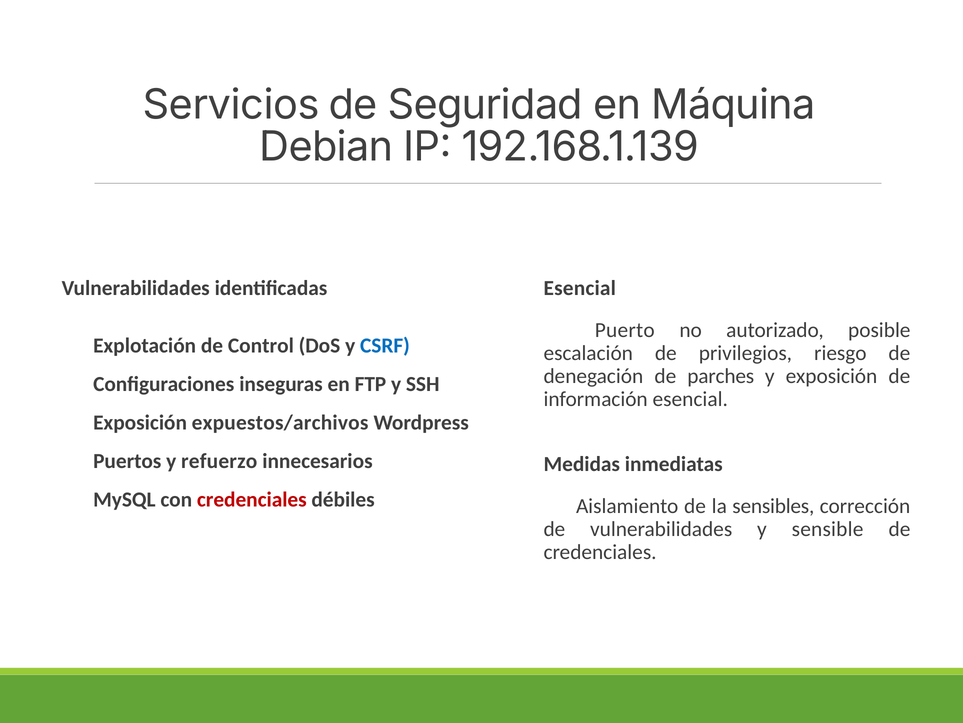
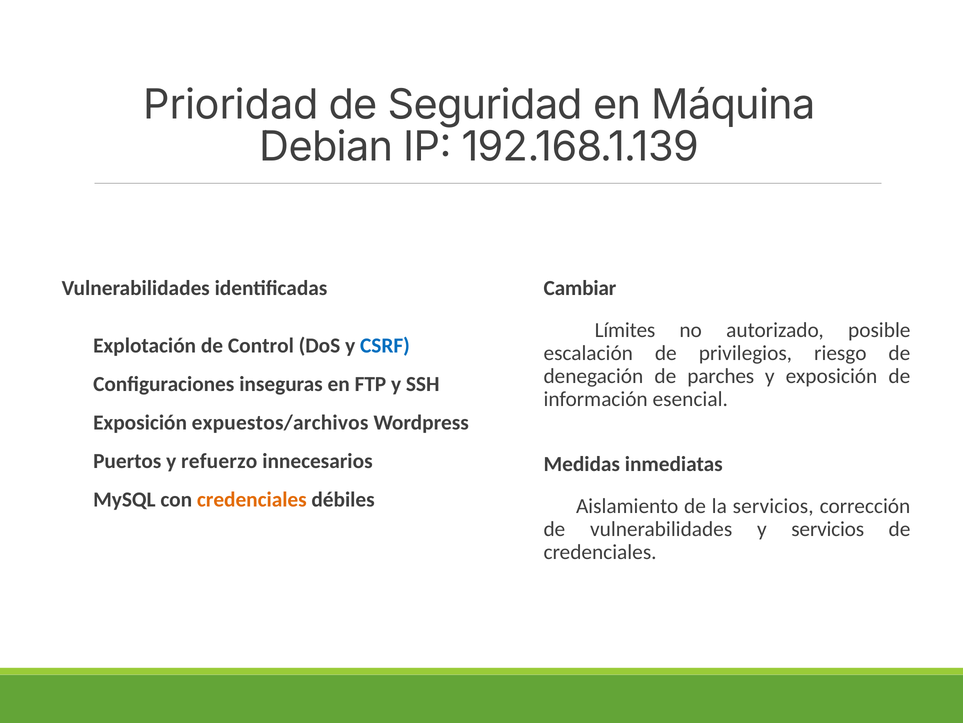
Servicios: Servicios -> Prioridad (231, 105)
Esencial: Esencial -> Cambiar (580, 288)
Puerto: Puerto -> Límites (625, 330)
credenciales colour: red -> orange (252, 499)
la sensibles: sensibles -> servicios (773, 505)
y sensible: sensible -> servicios (828, 529)
